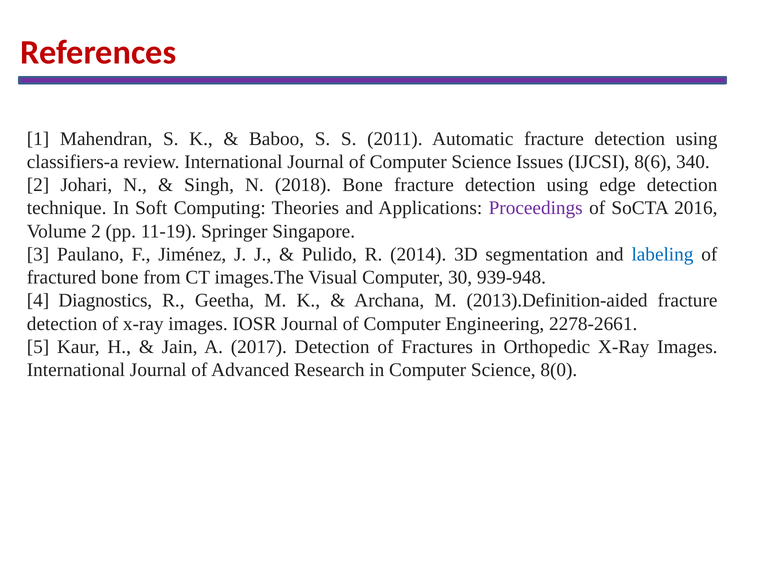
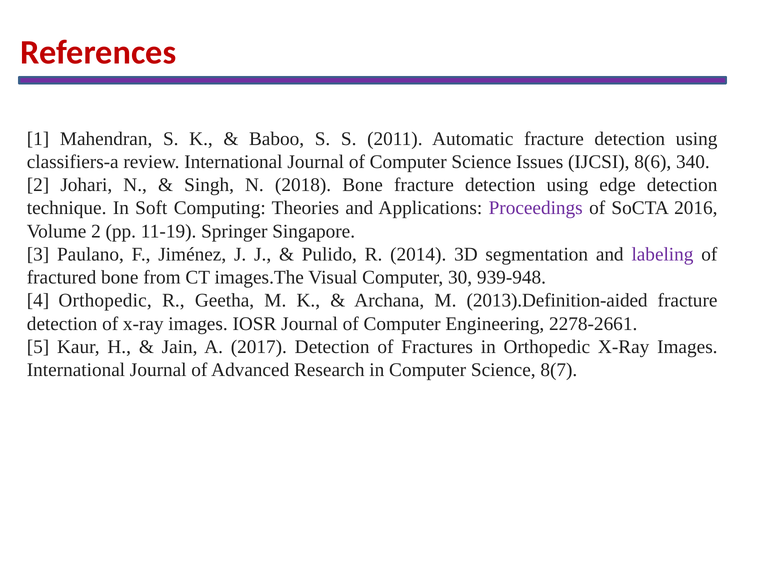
labeling colour: blue -> purple (662, 254)
4 Diagnostics: Diagnostics -> Orthopedic (105, 301)
8(0: 8(0 -> 8(7 (559, 370)
